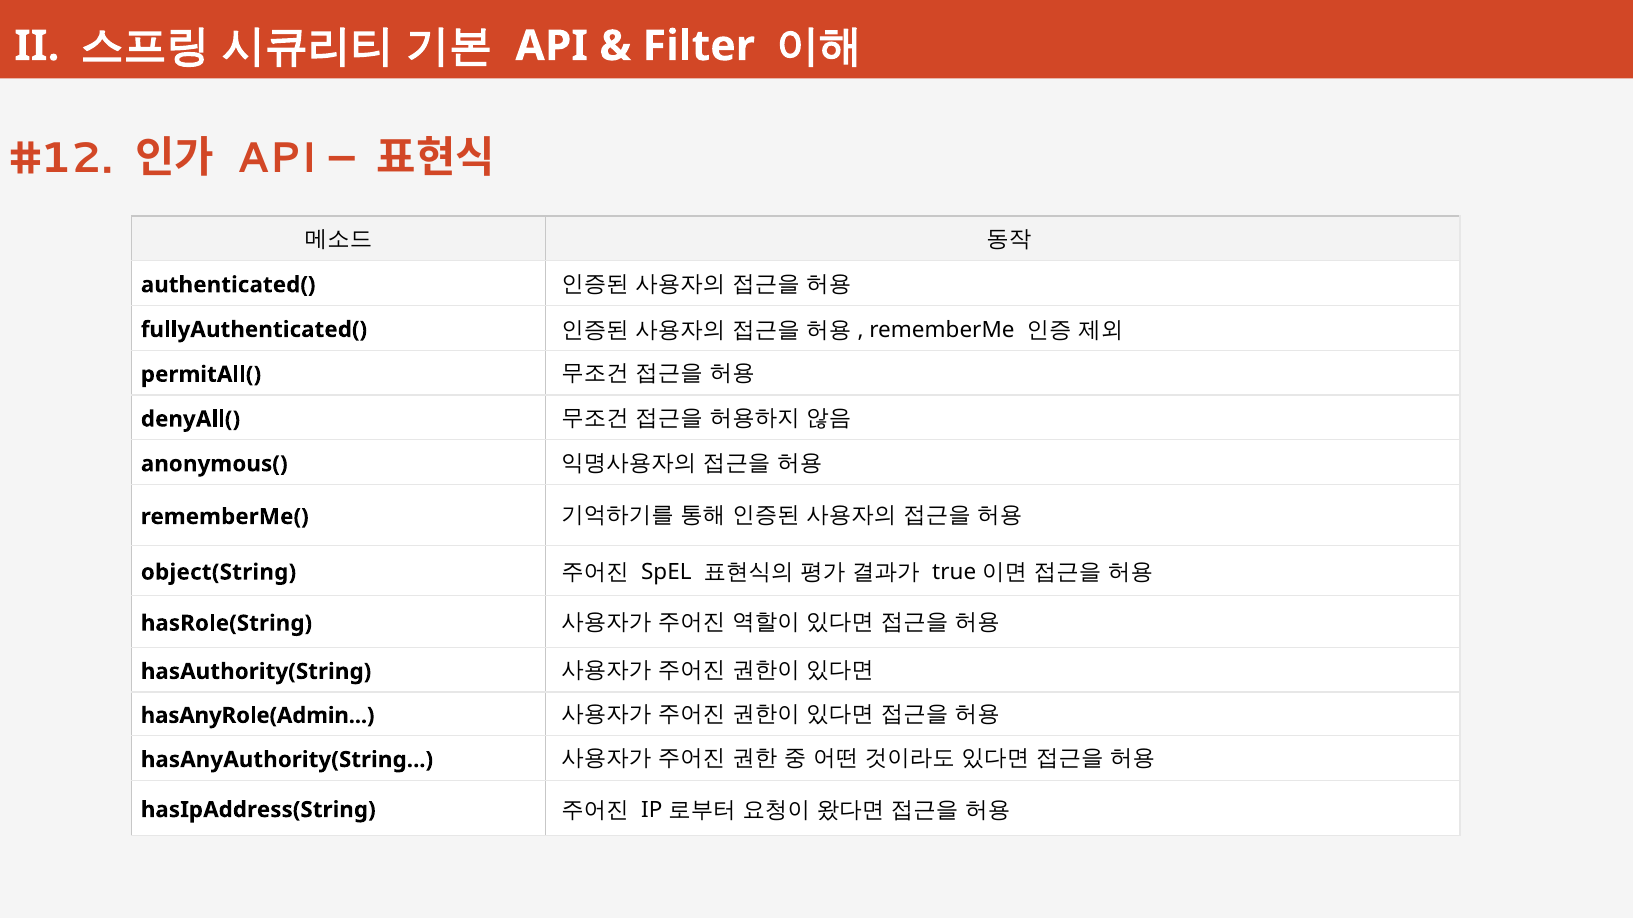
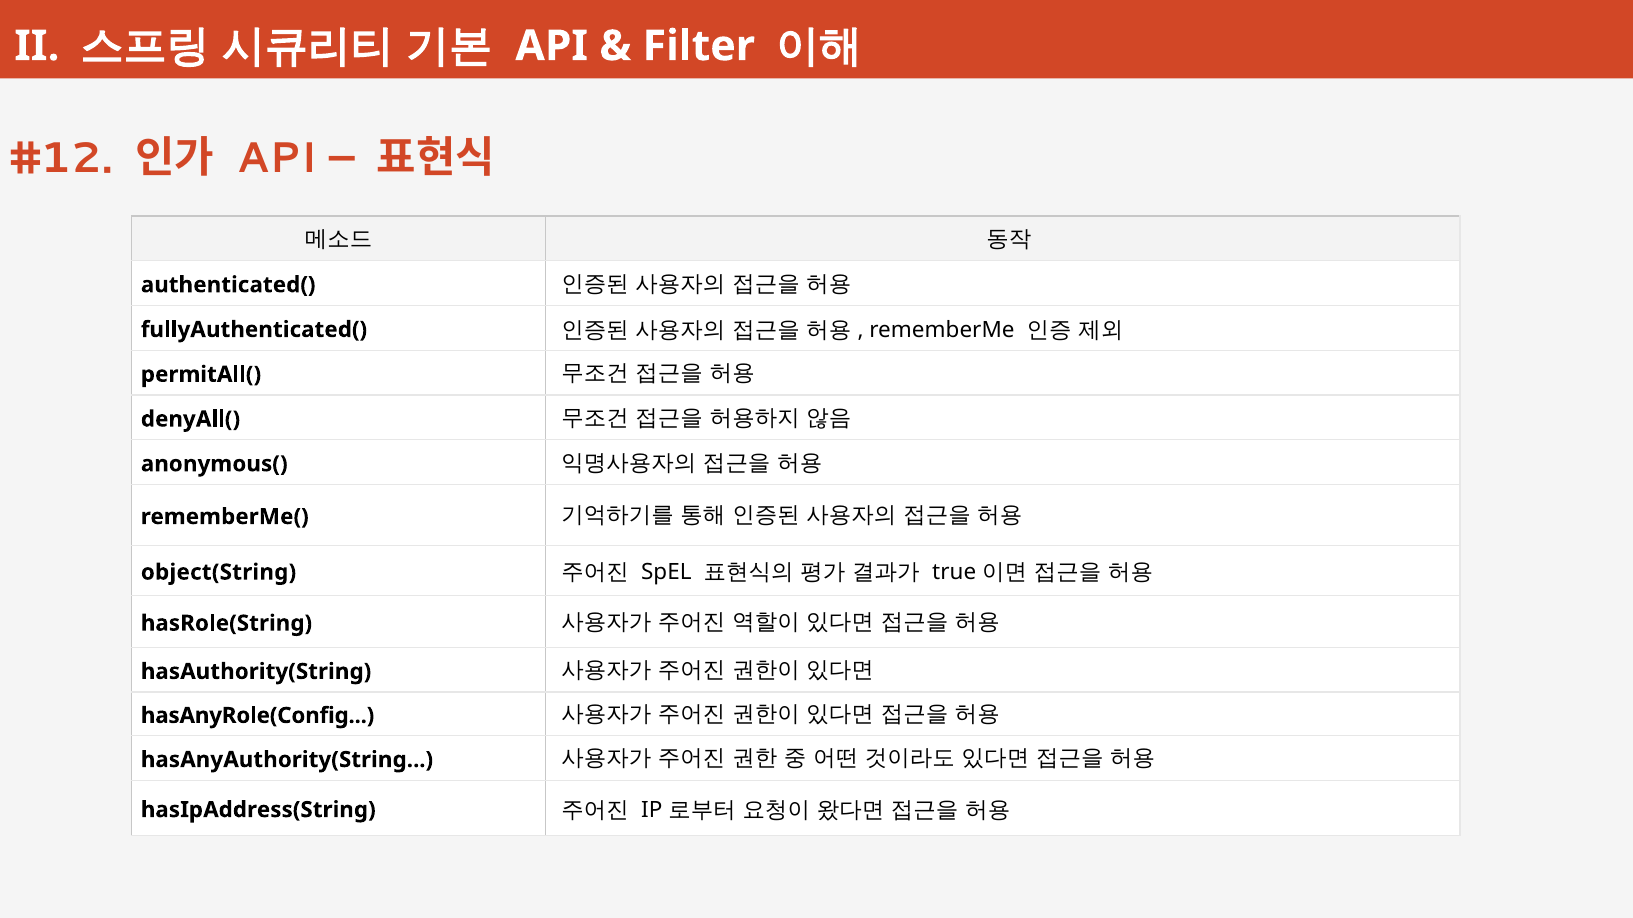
hasAnyRole(Admin: hasAnyRole(Admin -> hasAnyRole(Config (258, 716)
